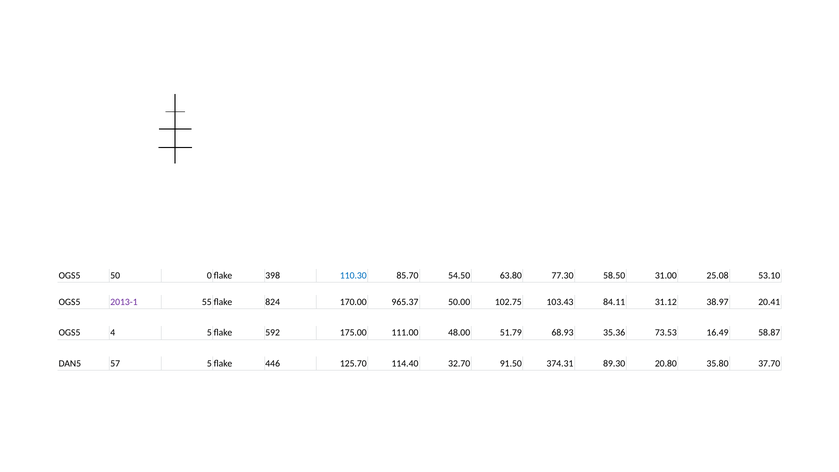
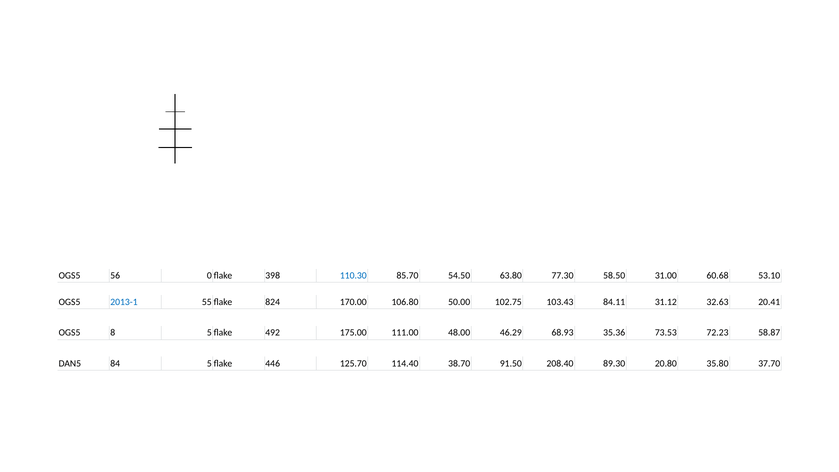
50: 50 -> 56 (115, 276)
25.08: 25.08 -> 60.68 (718, 276)
2013-1 colour: purple -> blue (124, 302)
965.37: 965.37 -> 106.80 (405, 302)
38.97: 38.97 -> 32.63 (718, 302)
4: 4 -> 8 (113, 333)
592: 592 -> 492 (273, 333)
51.79: 51.79 -> 46.29 (511, 333)
16.49: 16.49 -> 72.23 (718, 333)
57: 57 -> 84 (115, 363)
32.70: 32.70 -> 38.70 (459, 363)
374.31: 374.31 -> 208.40 (560, 363)
